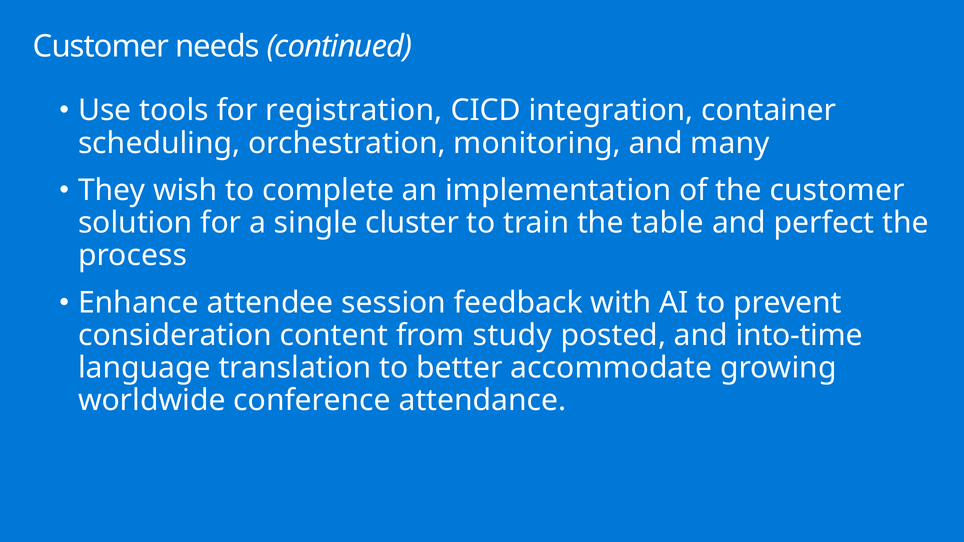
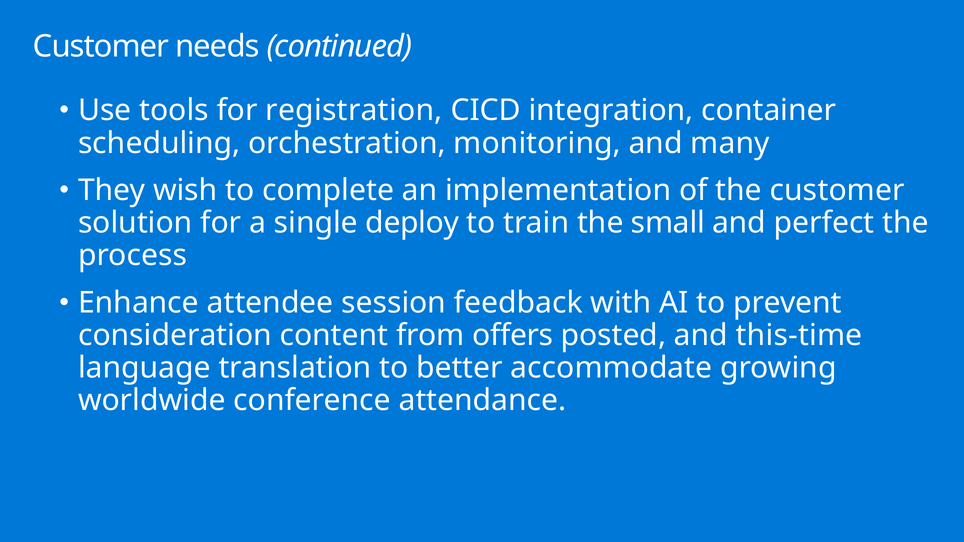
cluster: cluster -> deploy (412, 223)
table: table -> small (668, 223)
study: study -> offers (513, 336)
into-time: into-time -> this-time (799, 336)
